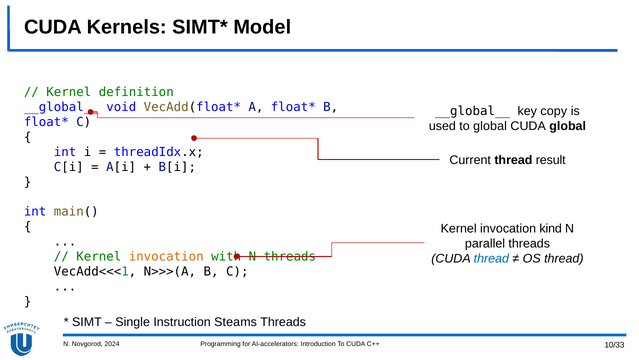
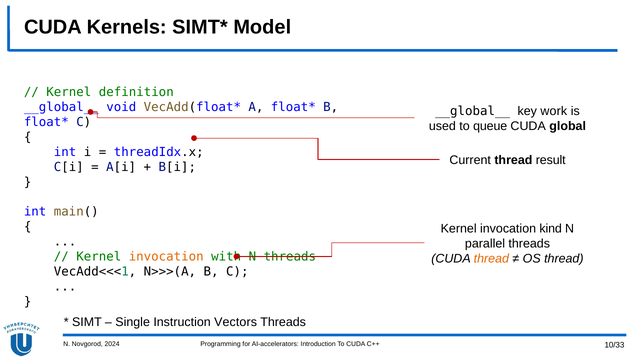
copy: copy -> work (554, 111)
to global: global -> queue (490, 126)
thread colour: blue -> orange (491, 258)
Steams: Steams -> Vectors (236, 322)
